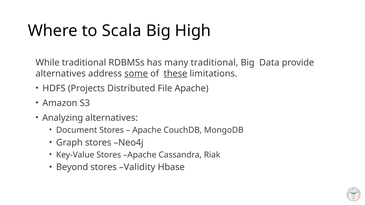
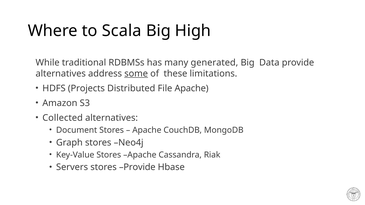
many traditional: traditional -> generated (214, 63)
these underline: present -> none (175, 74)
Analyzing: Analyzing -> Collected (63, 118)
Beyond: Beyond -> Servers (72, 167)
stores Validity: Validity -> Provide (137, 167)
